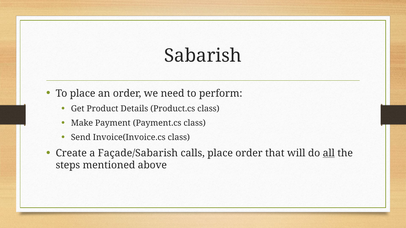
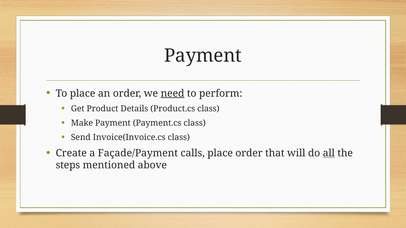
Sabarish: Sabarish -> Payment (203, 56)
need underline: none -> present (173, 93)
Façade/Sabarish: Façade/Sabarish -> Façade/Payment (138, 153)
